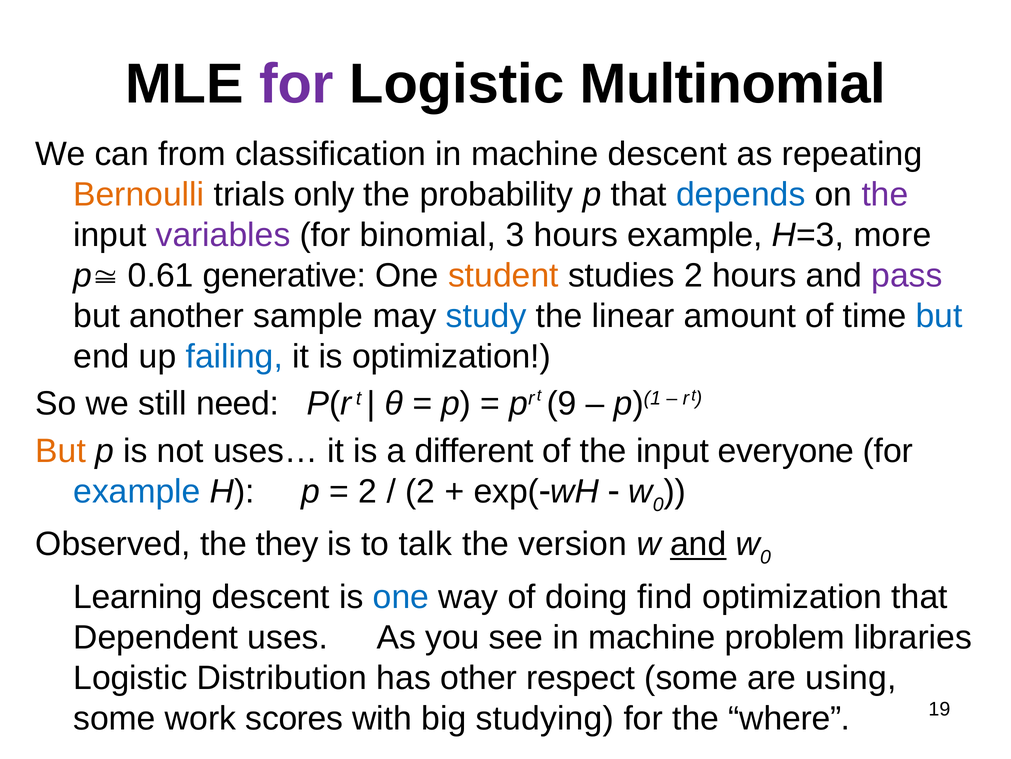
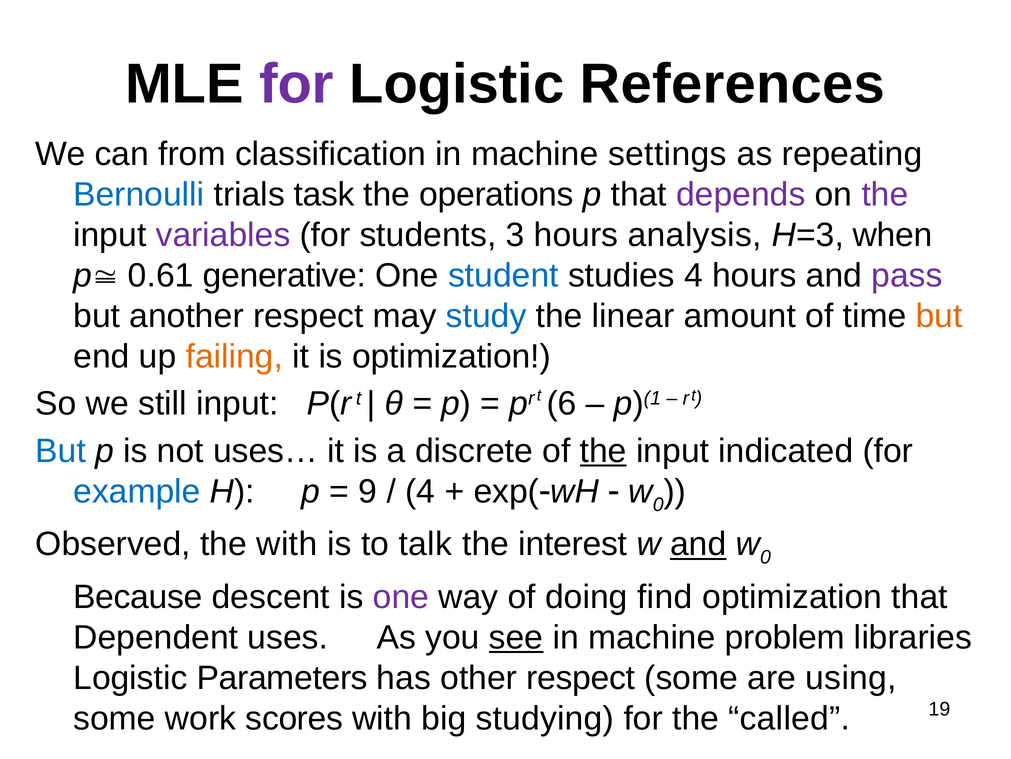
Multinomial: Multinomial -> References (732, 84)
machine descent: descent -> settings (667, 154)
Bernoulli colour: orange -> blue (139, 194)
only: only -> task (324, 194)
probability: probability -> operations (497, 194)
depends colour: blue -> purple (741, 194)
binomial: binomial -> students (428, 235)
hours example: example -> analysis (695, 235)
more: more -> when (893, 235)
student colour: orange -> blue (503, 275)
studies 2: 2 -> 4 (693, 275)
another sample: sample -> respect (308, 316)
but colour: blue -> orange (939, 316)
failing colour: blue -> orange (234, 356)
still need: need -> input (237, 403)
9: 9 -> 6 (561, 403)
But colour: orange -> blue (61, 451)
different: different -> discrete (474, 451)
the underline: none -> present (603, 451)
everyone: everyone -> indicated (786, 451)
2: 2 -> 9 (368, 491)
2: 2 -> 4 (420, 491)
the they: they -> with (287, 544)
version: version -> interest (573, 544)
Learning: Learning -> Because (138, 596)
one colour: blue -> purple (401, 596)
see underline: none -> present (516, 637)
Distribution: Distribution -> Parameters (282, 677)
where: where -> called (789, 718)
